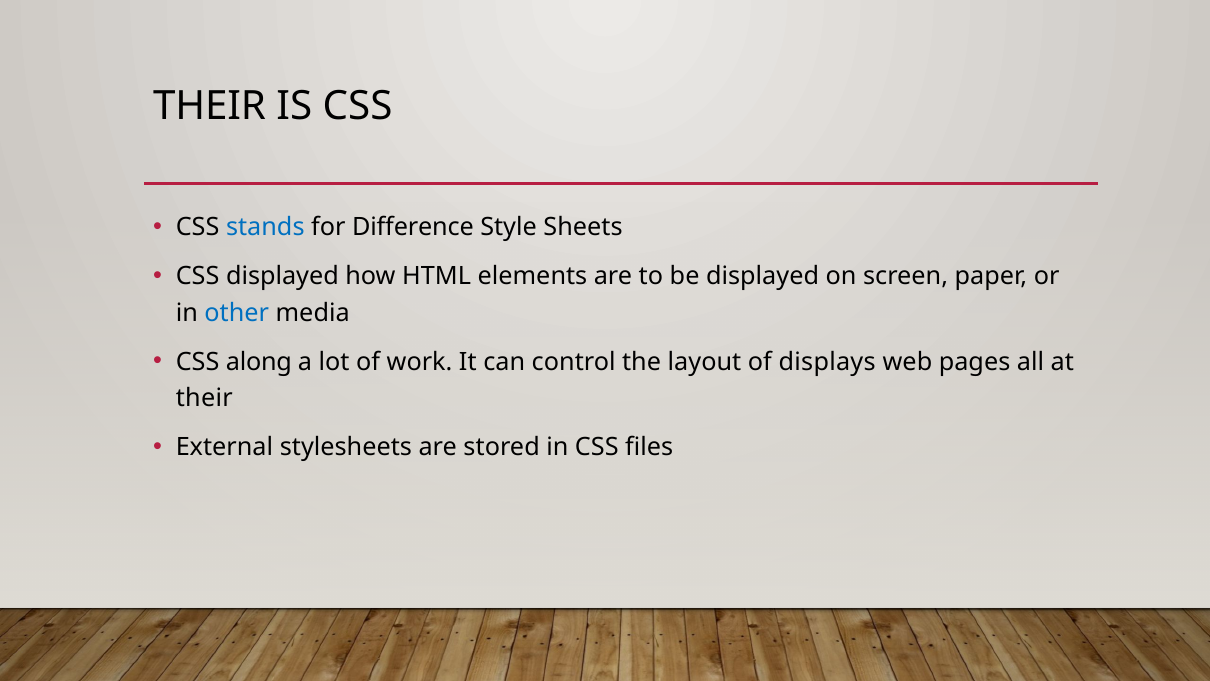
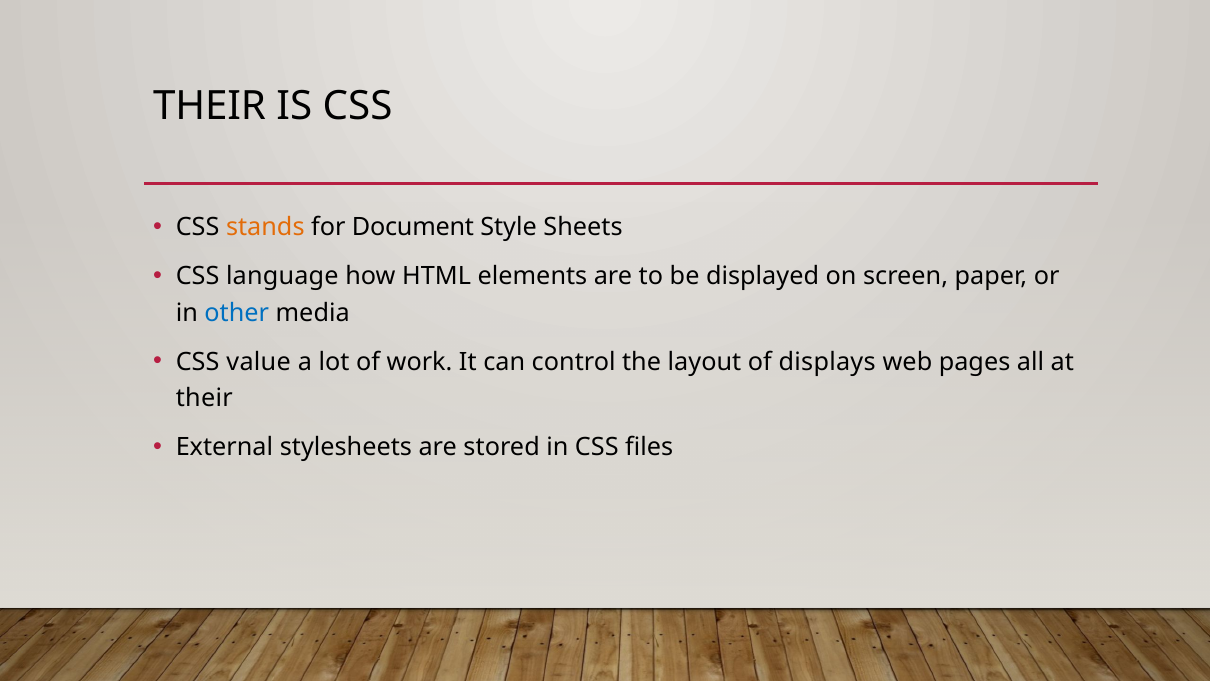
stands colour: blue -> orange (265, 228)
Difference: Difference -> Document (413, 228)
CSS displayed: displayed -> language (282, 276)
along: along -> value (259, 362)
